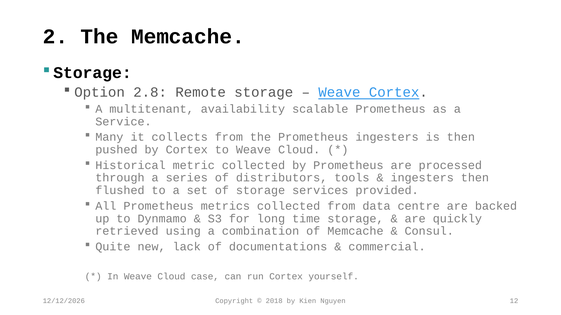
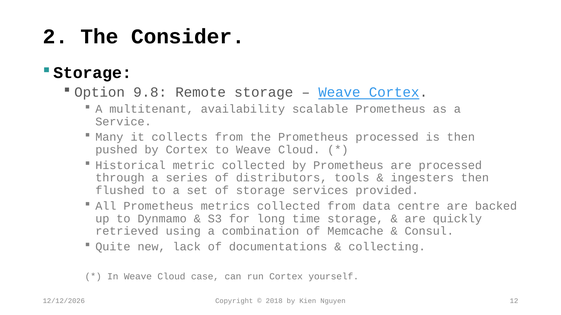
The Memcache: Memcache -> Consider (188, 36)
2.8: 2.8 -> 9.8 (150, 92)
Prometheus ingesters: ingesters -> processed (387, 137)
commercial: commercial -> collecting (387, 247)
